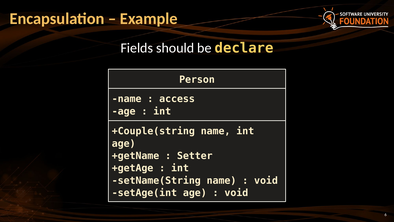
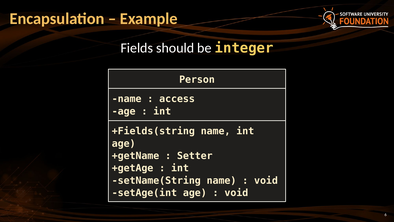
declare: declare -> integer (244, 48)
+Couple(string: +Couple(string -> +Fields(string (153, 131)
